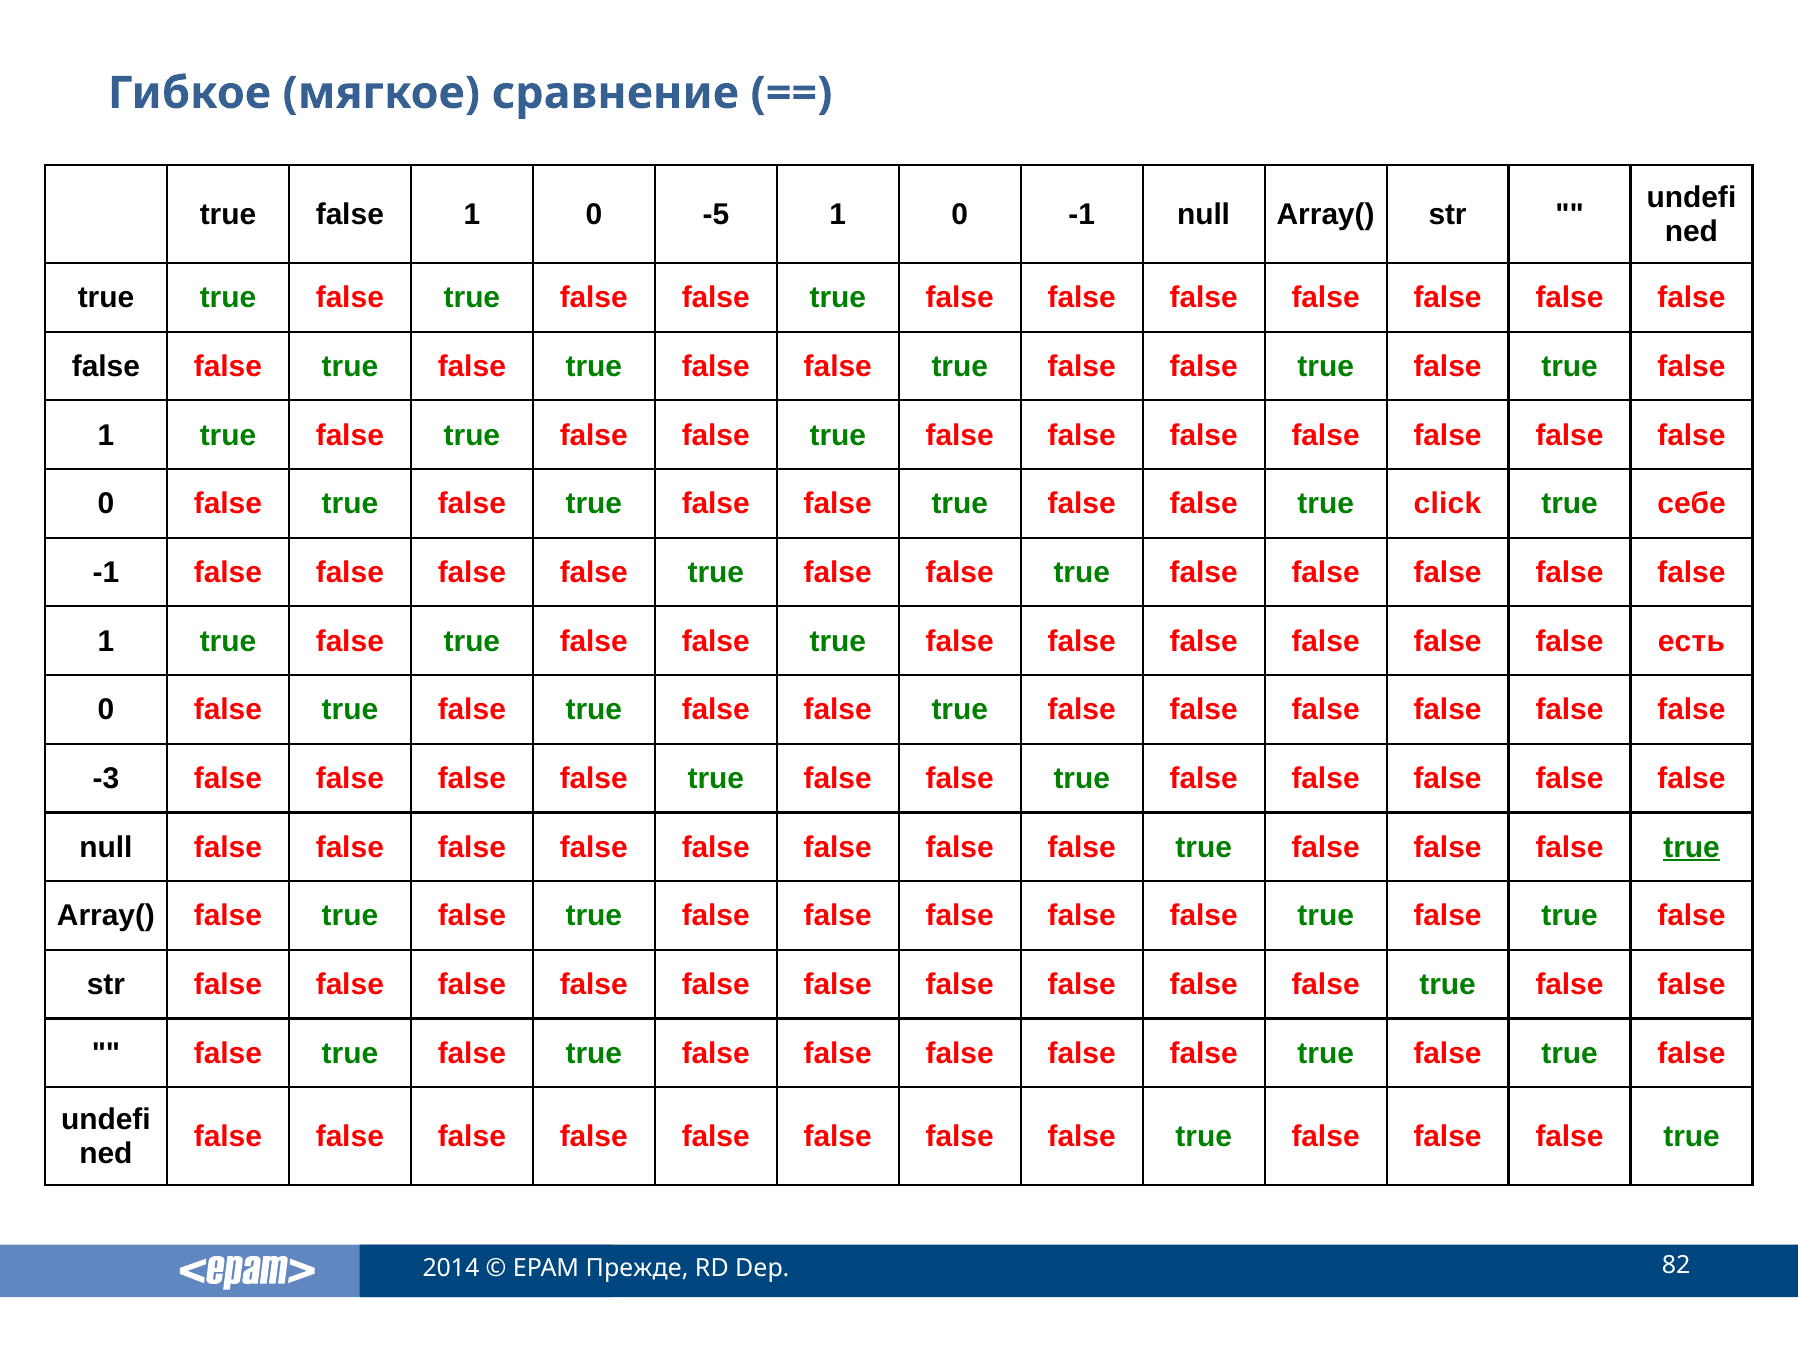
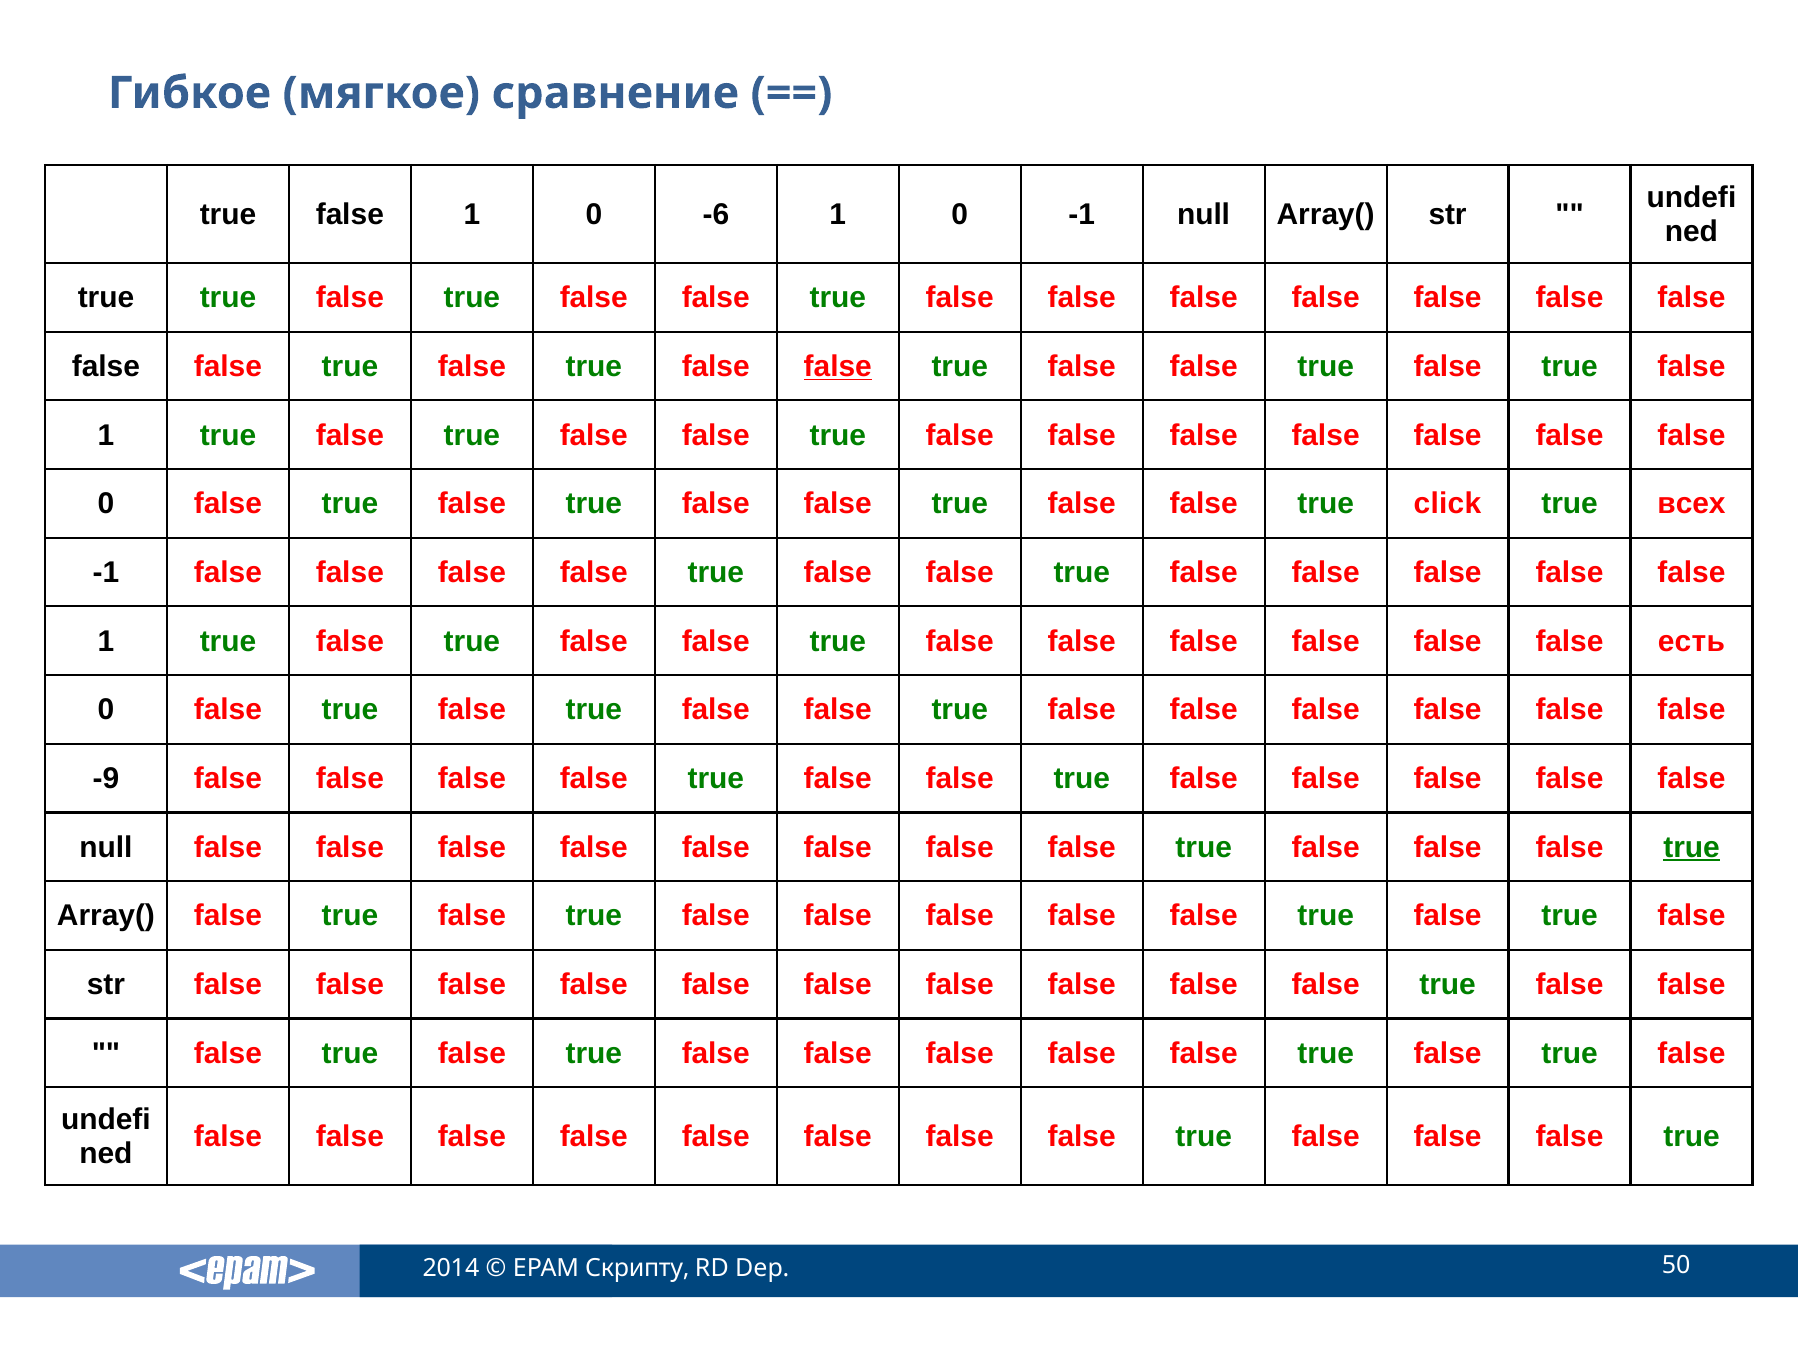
-5: -5 -> -6 (716, 214)
false underline: none -> present (838, 366)
себе: себе -> всех (1692, 504)
-3: -3 -> -9 (106, 778)
Прежде: Прежде -> Скрипту (637, 1268)
82: 82 -> 50 (1676, 1264)
